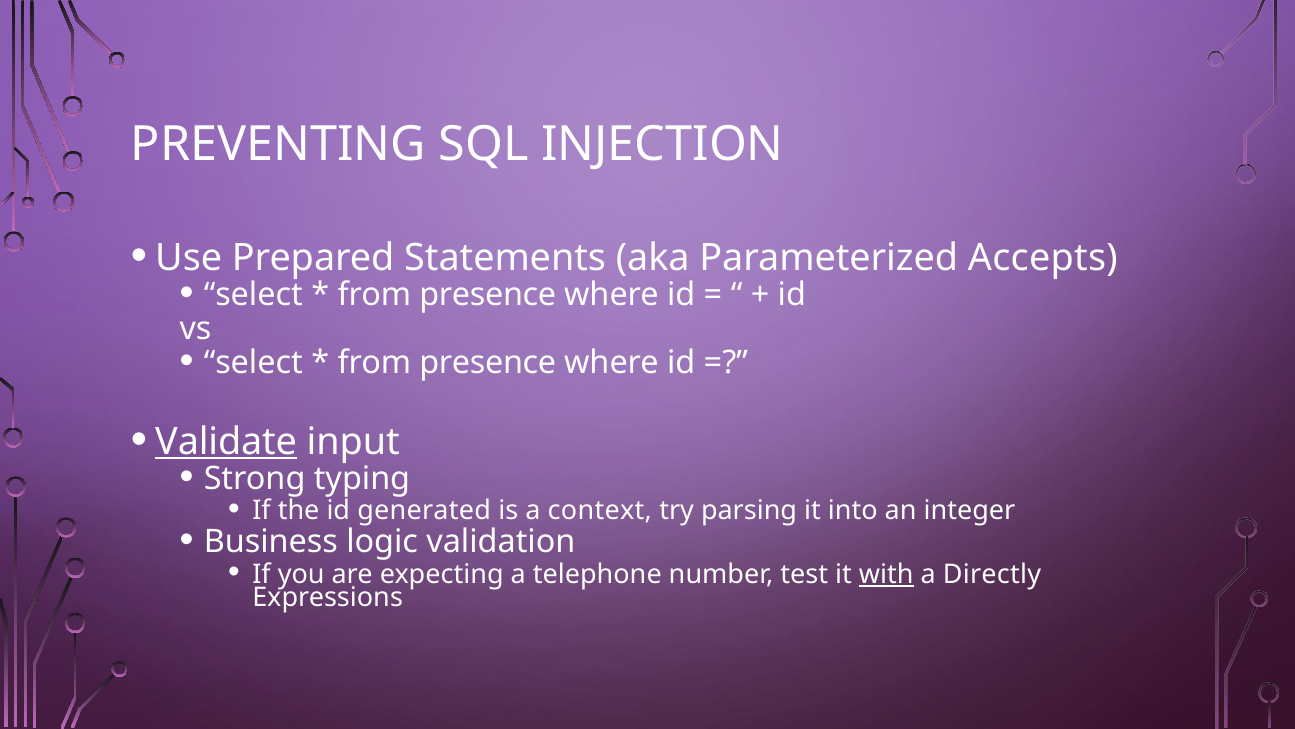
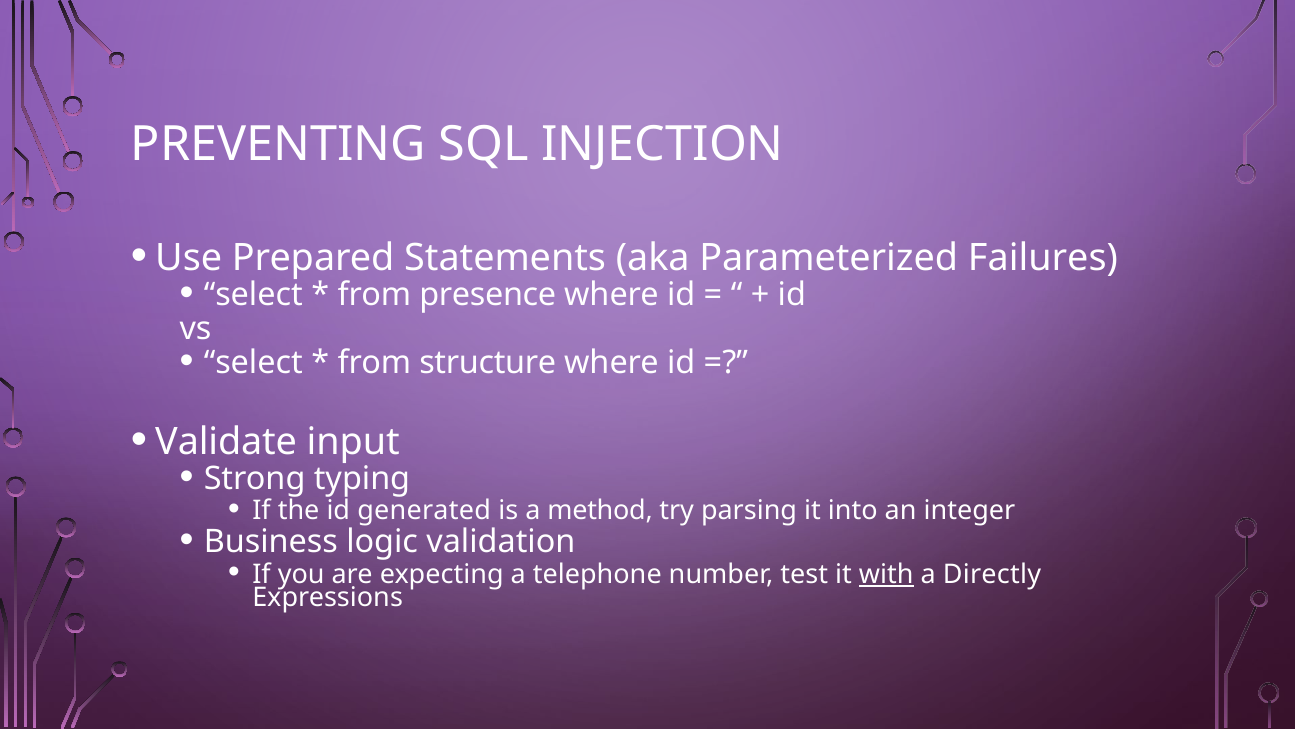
Accepts: Accepts -> Failures (1043, 257)
presence: presence -> structure (488, 362)
Validate underline: present -> none (226, 441)
context: context -> method (600, 510)
